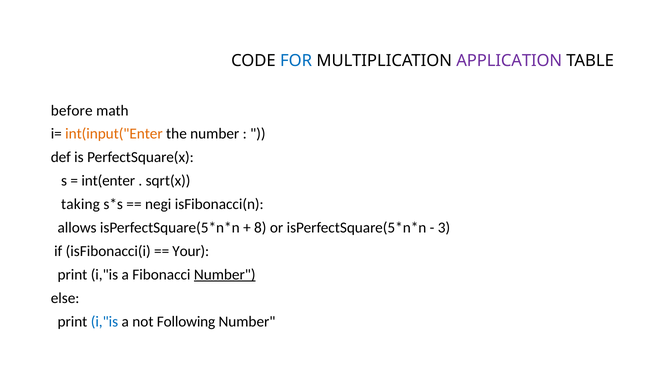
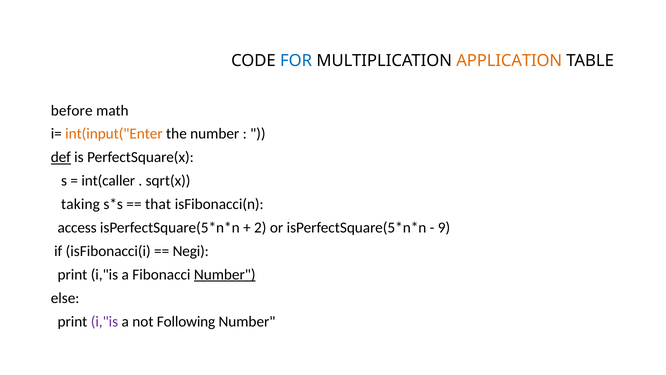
APPLICATION colour: purple -> orange (509, 61)
def underline: none -> present (61, 157)
int(enter: int(enter -> int(caller (108, 181)
negi: negi -> that (158, 204)
allows: allows -> access (77, 227)
8: 8 -> 2 (260, 227)
3: 3 -> 9 (444, 227)
Your: Your -> Negi (191, 251)
i,"is colour: blue -> purple (104, 321)
